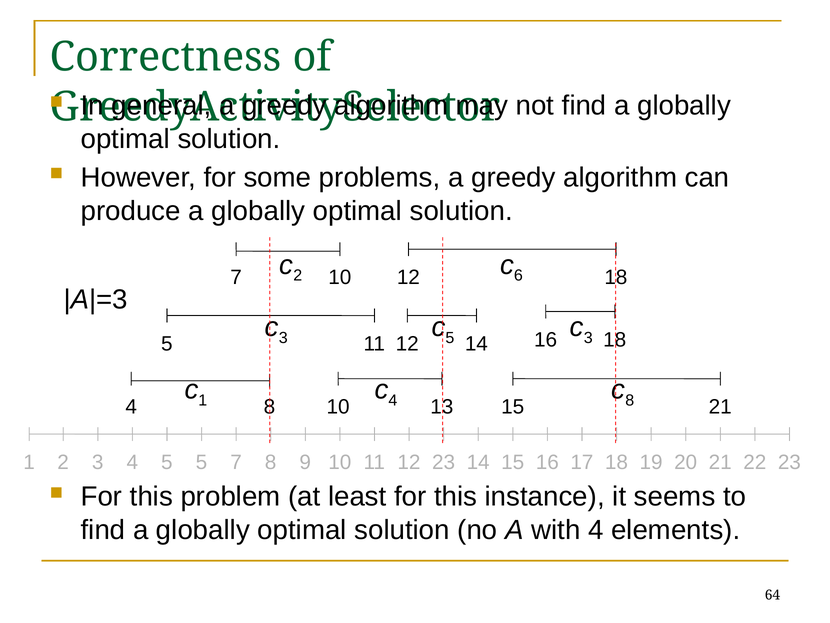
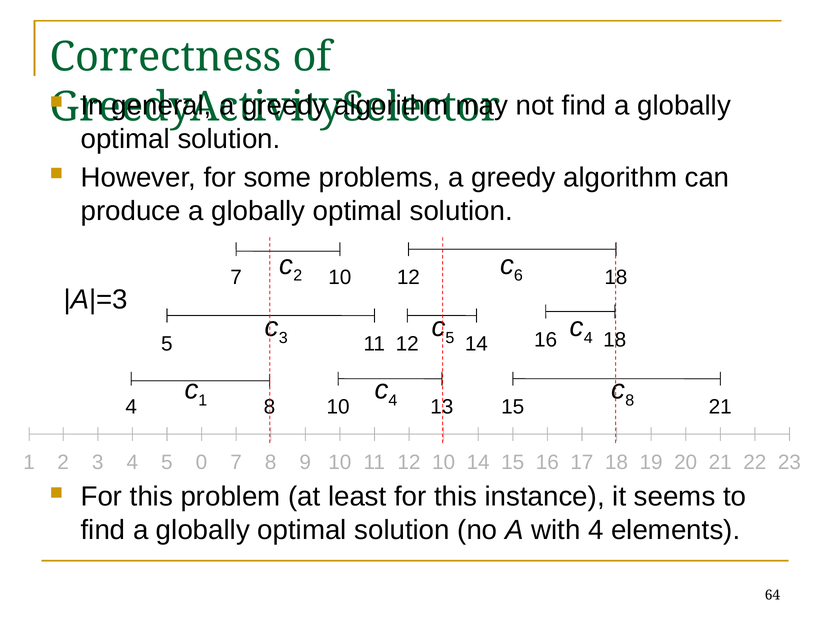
3: 3 -> 4 (588, 338)
5 5: 5 -> 0 (201, 462)
12 23: 23 -> 10 (444, 462)
